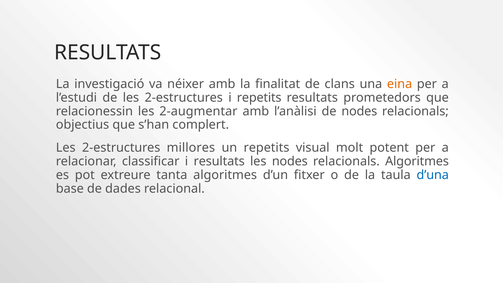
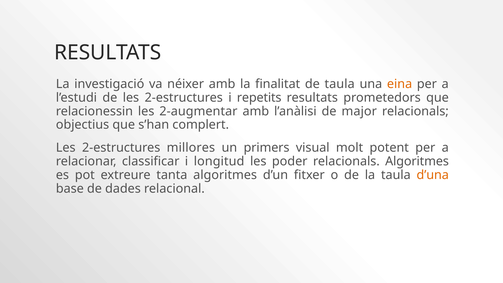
de clans: clans -> taula (340, 84)
de nodes: nodes -> major (359, 111)
un repetits: repetits -> primers (267, 148)
i resultats: resultats -> longitud (219, 161)
les nodes: nodes -> poder (290, 161)
d’una colour: blue -> orange (433, 175)
